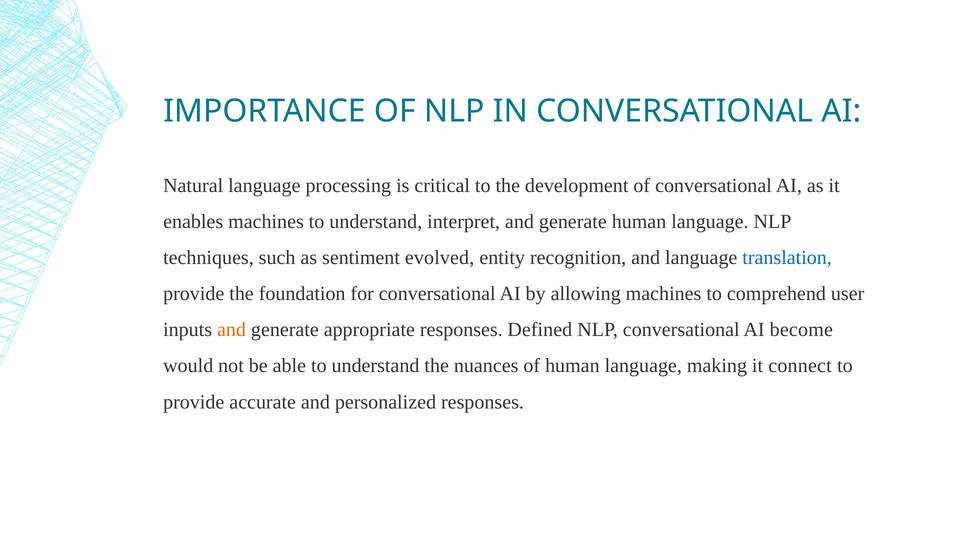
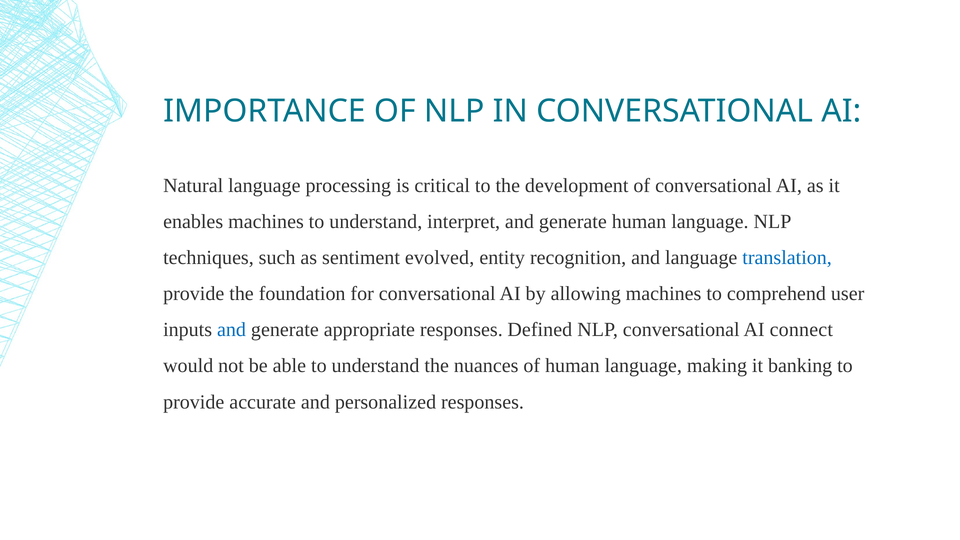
and colour: orange -> blue (232, 330)
become: become -> connect (801, 330)
connect: connect -> banking (800, 366)
